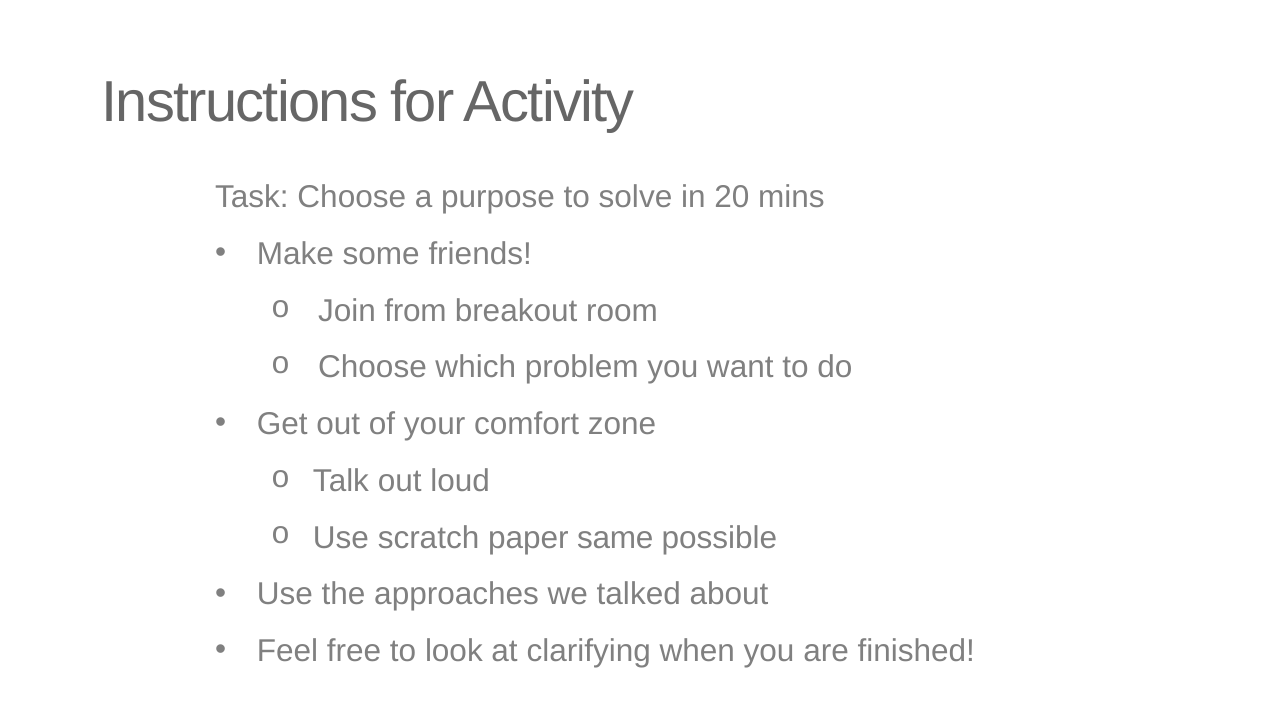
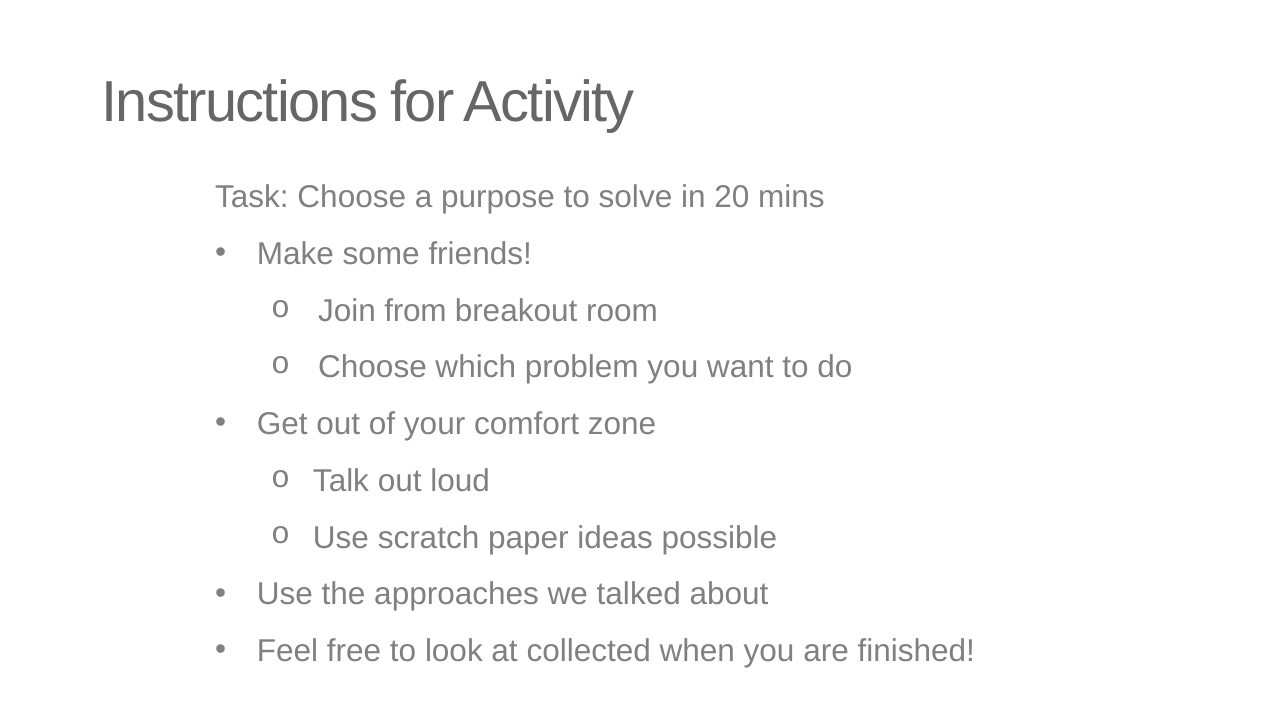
same: same -> ideas (615, 538)
clarifying: clarifying -> collected (589, 651)
